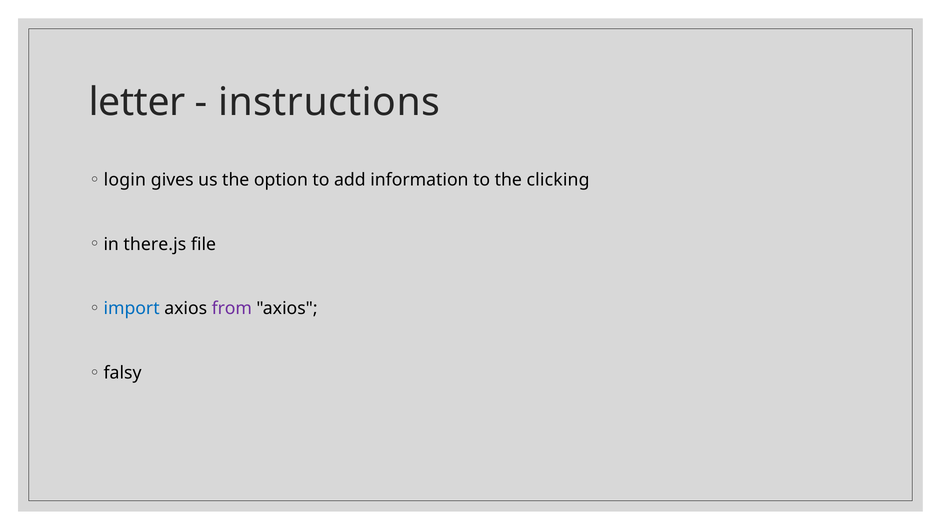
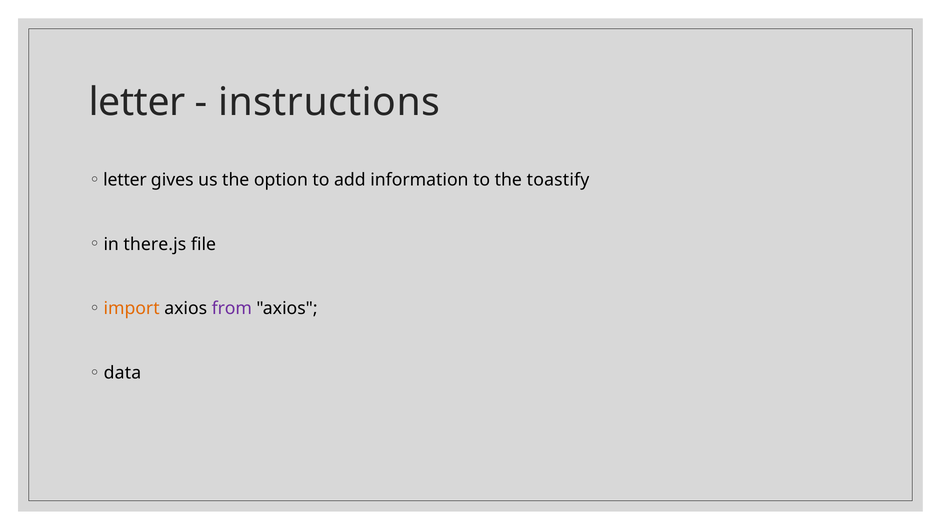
login: login -> letter (125, 180)
clicking: clicking -> toastify (558, 180)
import colour: blue -> orange (132, 308)
falsy: falsy -> data (122, 373)
